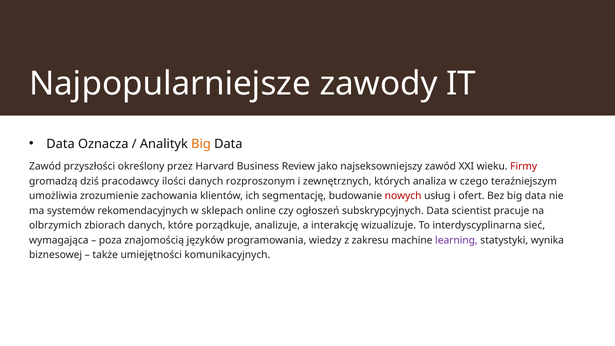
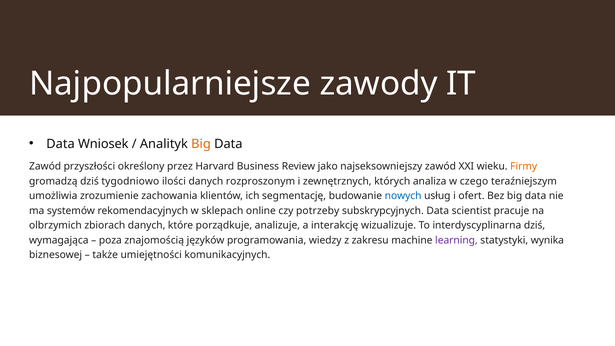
Oznacza: Oznacza -> Wniosek (103, 144)
Firmy colour: red -> orange (524, 166)
pracodawcy: pracodawcy -> tygodniowo (130, 181)
nowych colour: red -> blue (403, 196)
ogłoszeń: ogłoszeń -> potrzeby (318, 211)
interdyscyplinarna sieć: sieć -> dziś (535, 225)
